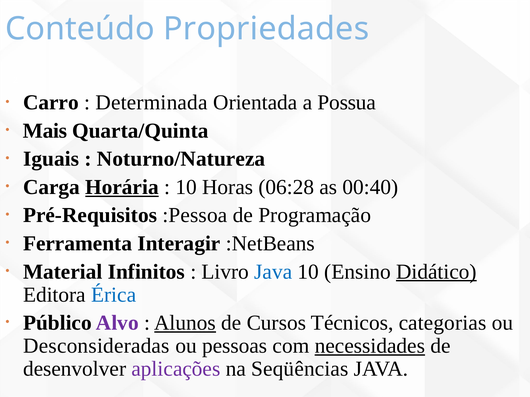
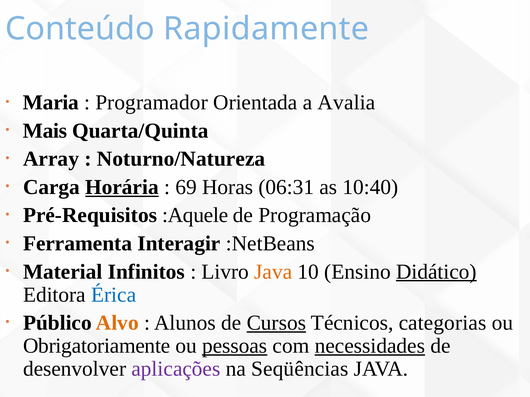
Propriedades: Propriedades -> Rapidamente (266, 29)
Carro: Carro -> Maria (51, 103)
Determinada: Determinada -> Programador (152, 103)
Possua: Possua -> Avalia (346, 103)
Iguais: Iguais -> Array (51, 159)
10: 10 -> 69 (186, 187)
06:28: 06:28 -> 06:31 (286, 187)
00:40: 00:40 -> 10:40 (370, 187)
:Pessoa: :Pessoa -> :Aquele (195, 216)
Java colour: blue -> orange (273, 272)
Alvo colour: purple -> orange (117, 323)
Alunos underline: present -> none (185, 323)
Cursos underline: none -> present (276, 323)
Desconsideradas: Desconsideradas -> Obrigatoriamente (97, 346)
pessoas underline: none -> present (235, 346)
